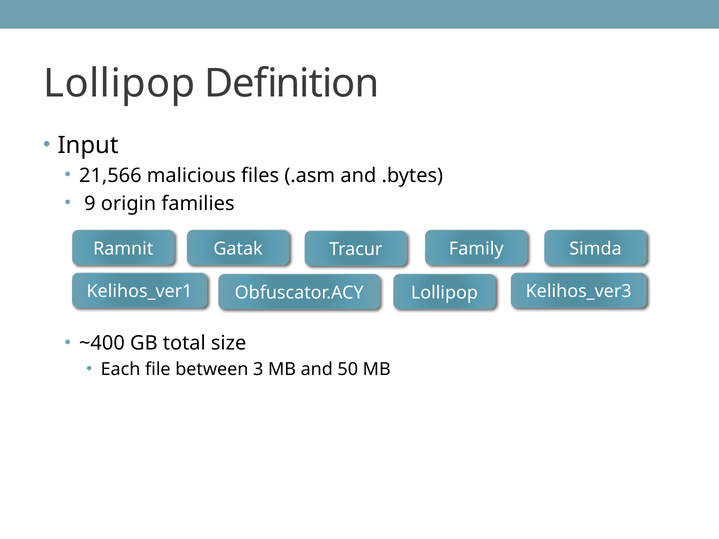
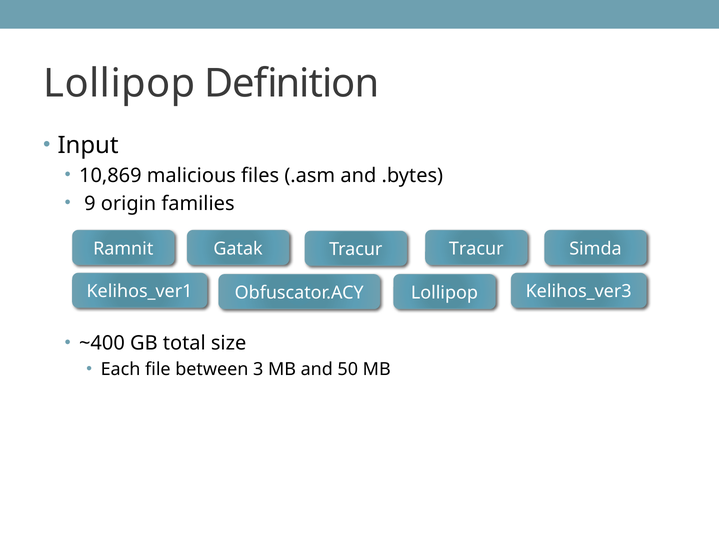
21,566: 21,566 -> 10,869 (110, 176)
Family: Family -> Tracur (476, 249)
